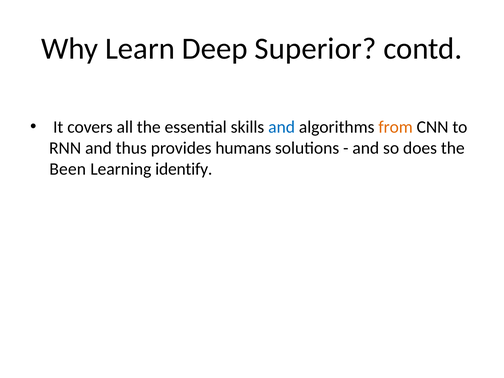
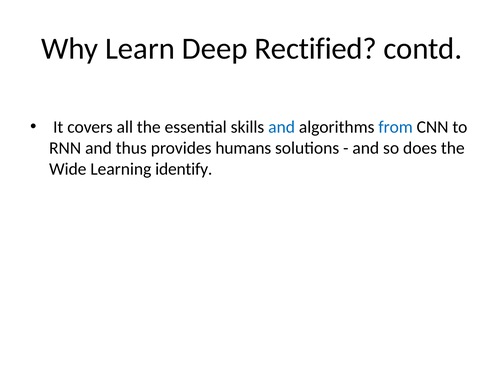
Superior: Superior -> Rectified (316, 49)
from colour: orange -> blue (396, 127)
Been: Been -> Wide (68, 169)
